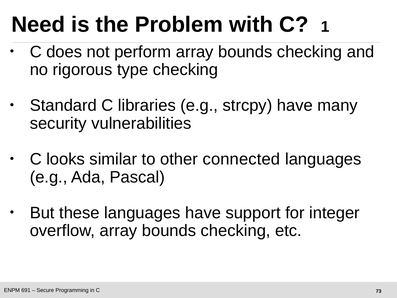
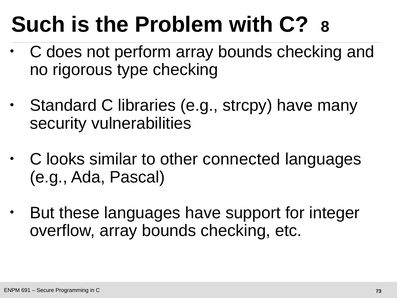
Need: Need -> Such (38, 24)
1: 1 -> 8 (325, 27)
